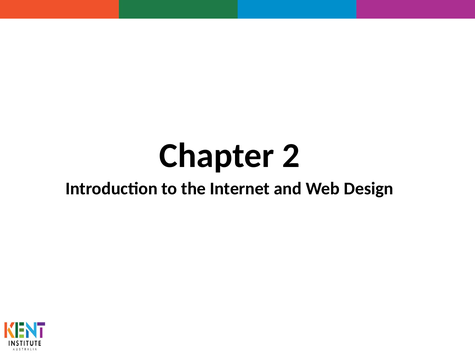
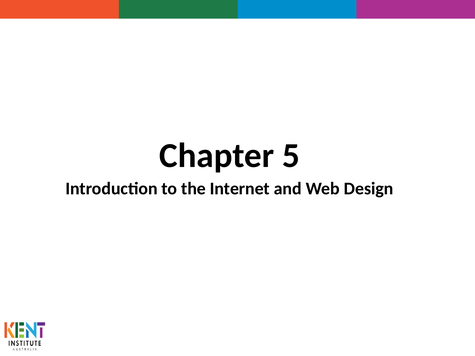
2: 2 -> 5 (291, 156)
